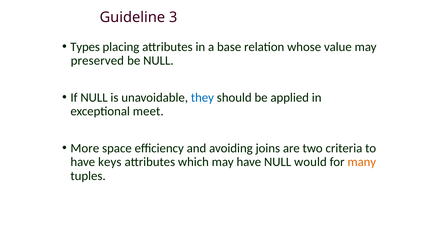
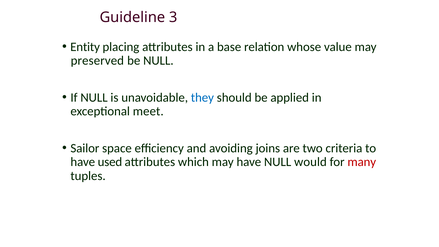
Types: Types -> Entity (85, 47)
More: More -> Sailor (85, 148)
keys: keys -> used (110, 162)
many colour: orange -> red (362, 162)
